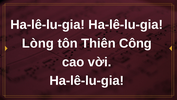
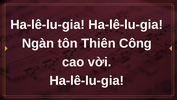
Lòng: Lòng -> Ngàn (38, 43)
